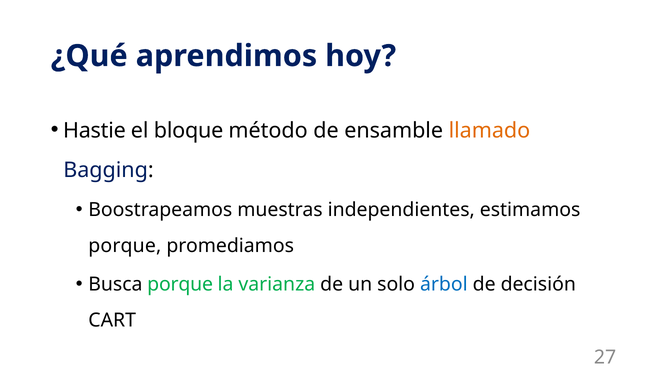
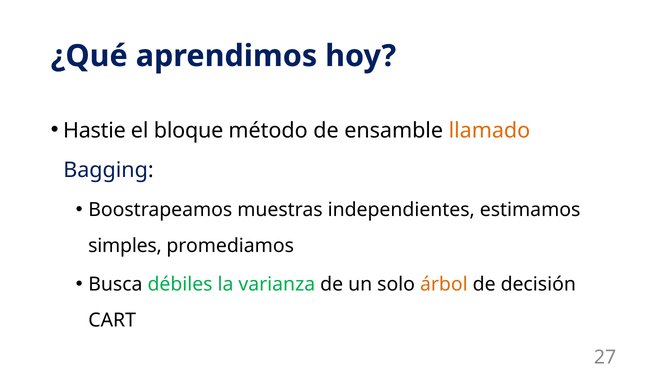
porque: porque -> simples (125, 246)
Busca porque: porque -> débiles (180, 285)
árbol colour: blue -> orange (444, 285)
